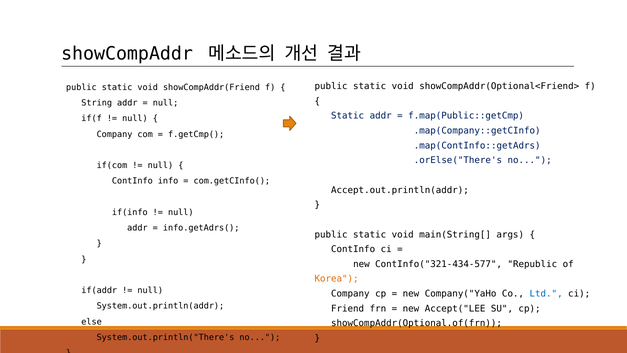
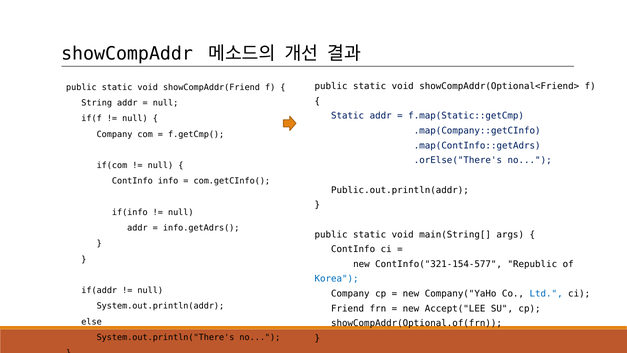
f.map(Public::getCmp: f.map(Public::getCmp -> f.map(Static::getCmp (466, 116)
Accept.out.println(addr: Accept.out.println(addr -> Public.out.println(addr (400, 190)
ContInfo("321-434-577: ContInfo("321-434-577 -> ContInfo("321-154-577 (439, 264)
Korea colour: orange -> blue (337, 279)
